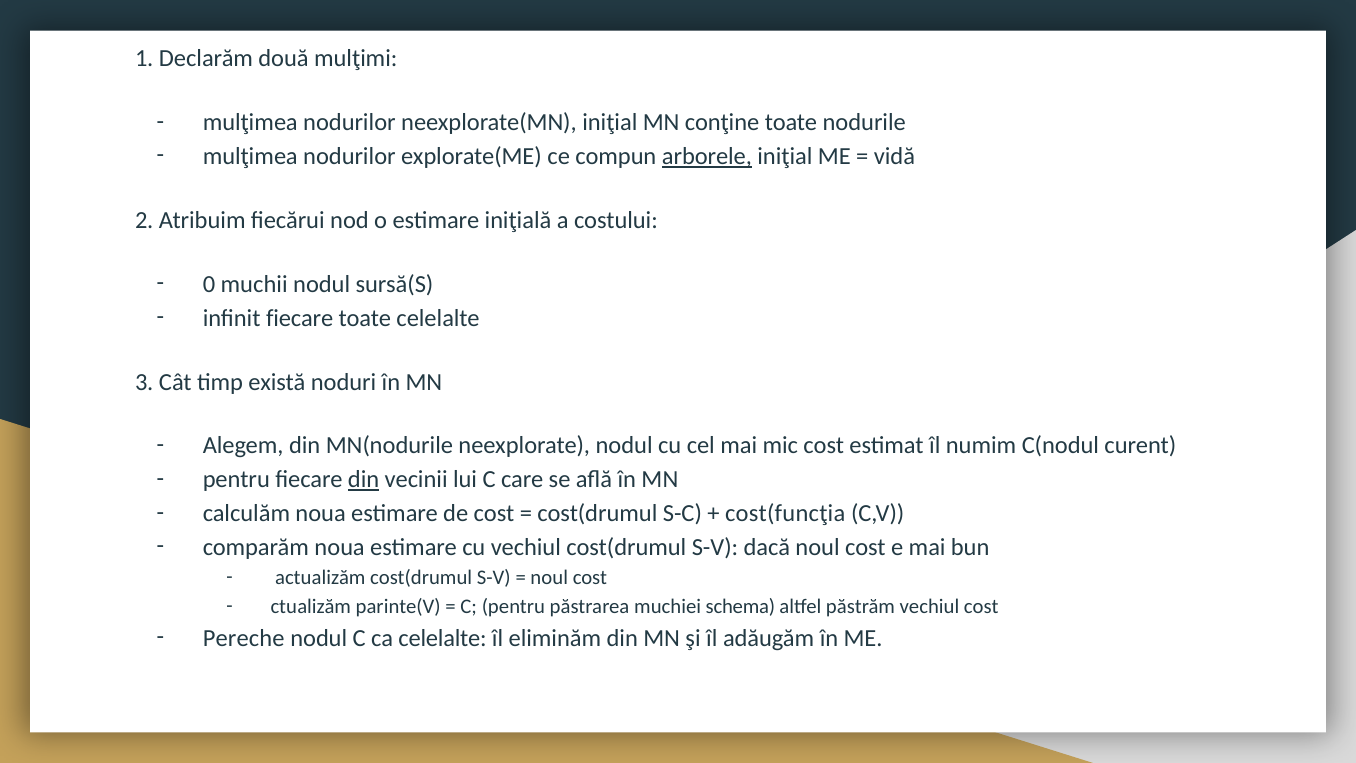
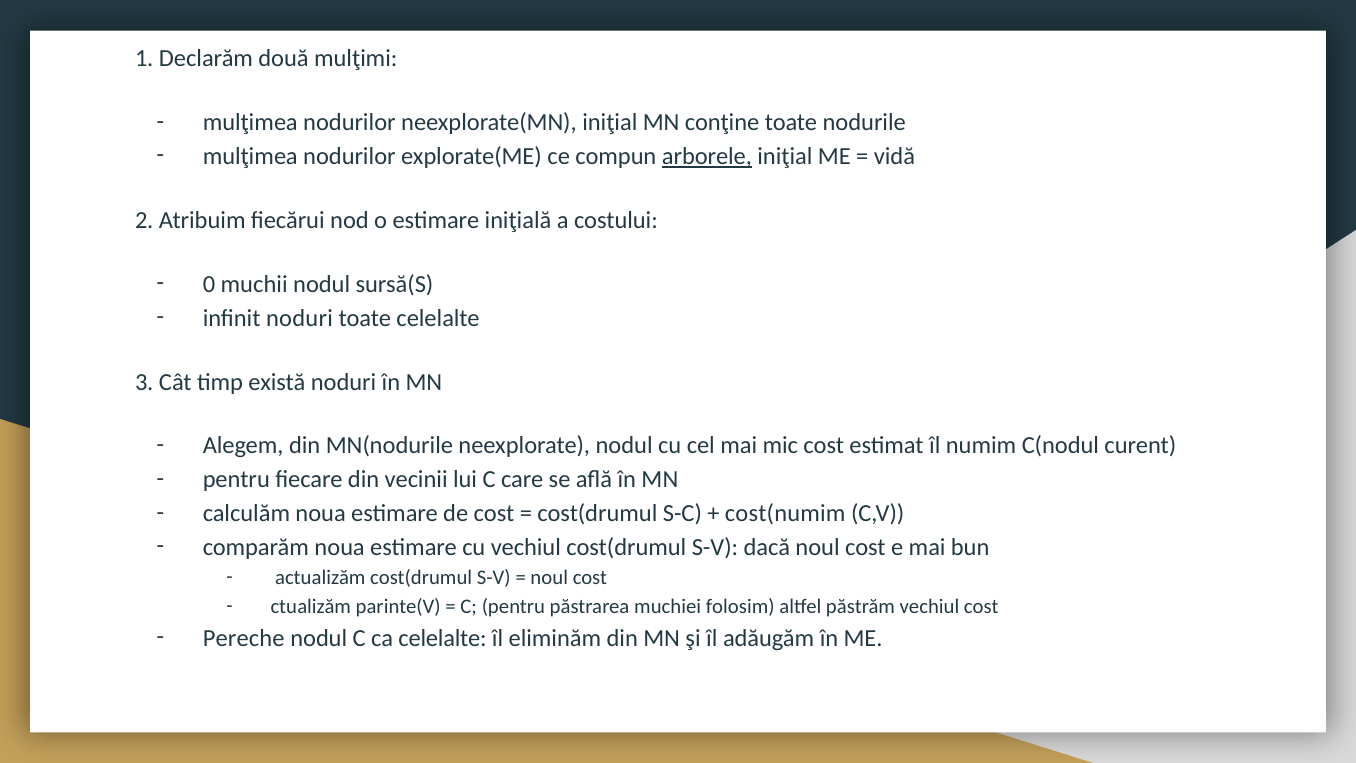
infinit fiecare: fiecare -> noduri (299, 318)
din underline: present -> none (364, 480)
cost(funcţia: cost(funcţia -> cost(numim (785, 513)
schema: schema -> folosim (740, 606)
